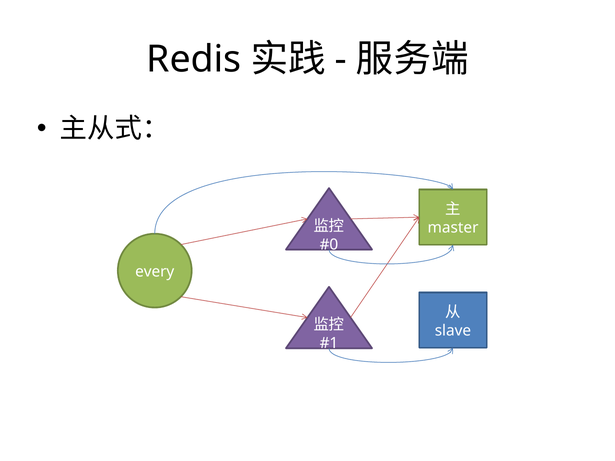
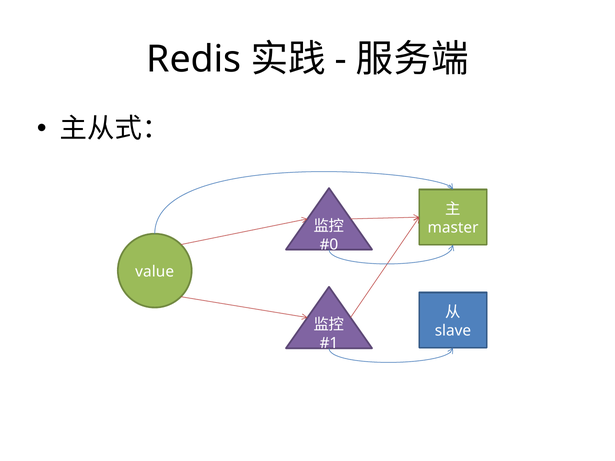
every: every -> value (155, 272)
